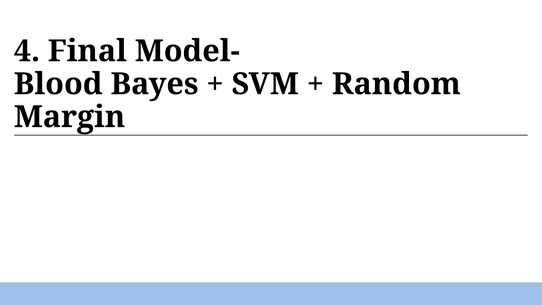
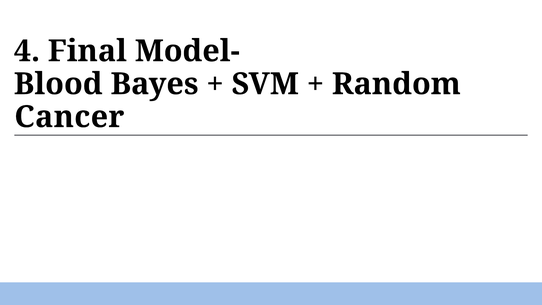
Margin: Margin -> Cancer (69, 117)
